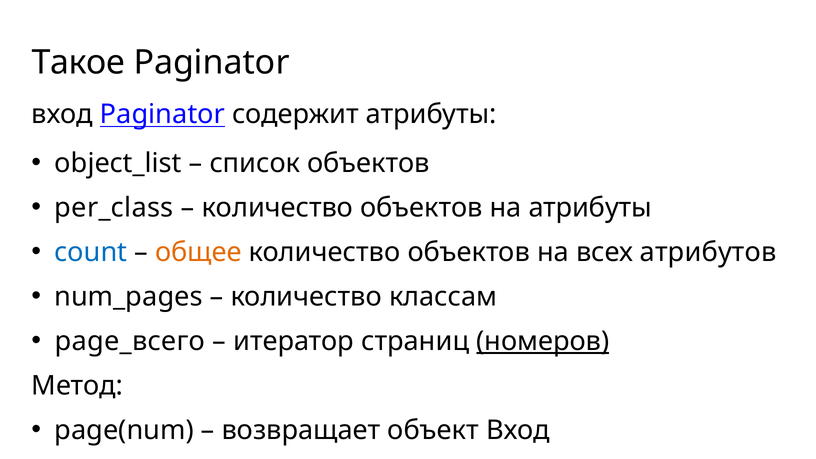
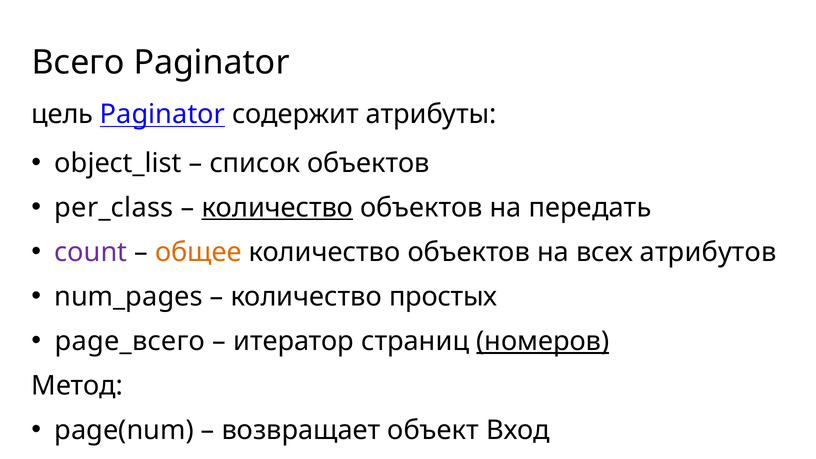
Такое: Такое -> Всего (78, 63)
вход: вход -> цель (62, 114)
количество underline: none -> present (277, 208)
на атрибуты: атрибуты -> передать (590, 208)
count colour: blue -> purple (91, 252)
классам: классам -> простых (443, 297)
